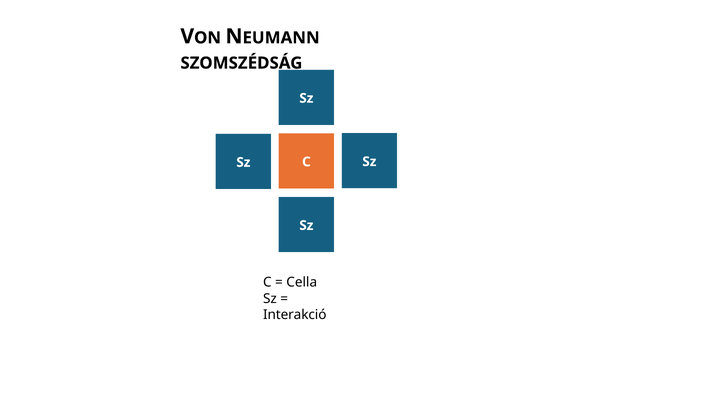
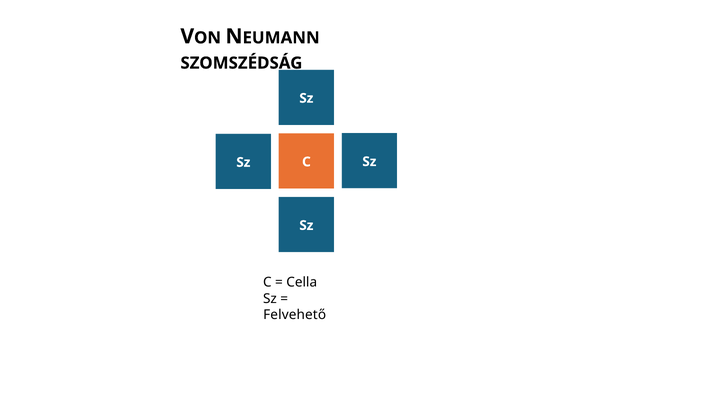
Interakció: Interakció -> Felvehető (295, 315)
